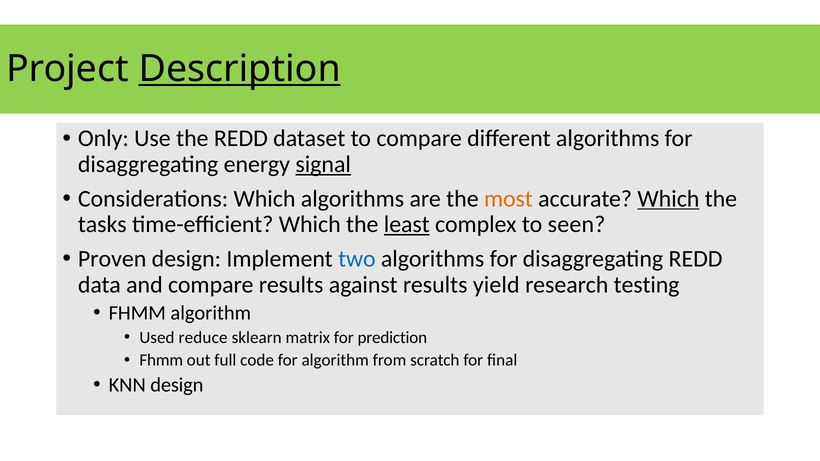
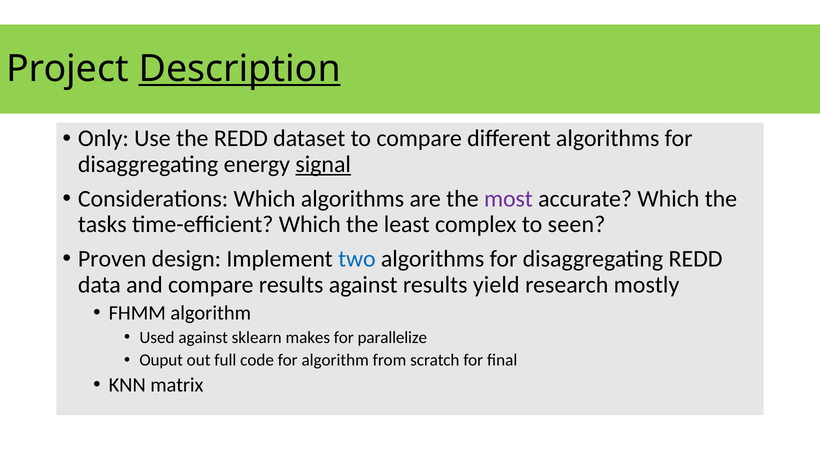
most colour: orange -> purple (508, 199)
Which underline: present -> none (668, 199)
least underline: present -> none (407, 225)
testing: testing -> mostly (647, 285)
Used reduce: reduce -> against (203, 338)
matrix: matrix -> makes (308, 338)
prediction: prediction -> parallelize (392, 338)
Fhmm: Fhmm -> Ouput (161, 360)
KNN design: design -> matrix (177, 385)
